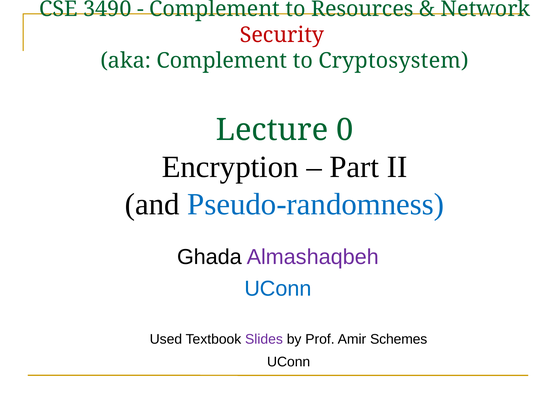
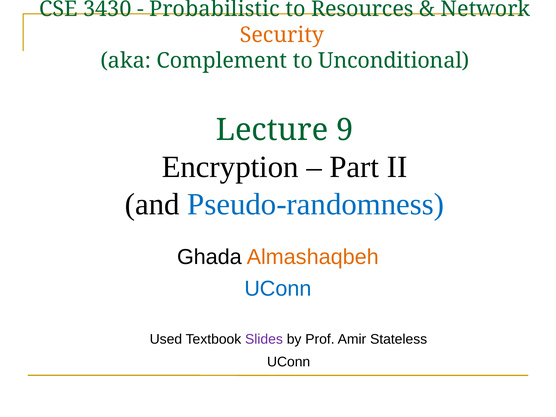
3490: 3490 -> 3430 (107, 9)
Complement: Complement -> Probabilistic (215, 9)
Security colour: red -> orange (282, 35)
Cryptosystem: Cryptosystem -> Unconditional (394, 61)
0: 0 -> 9 (345, 130)
Almashaqbeh colour: purple -> orange (313, 257)
Schemes: Schemes -> Stateless (399, 339)
